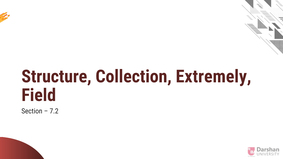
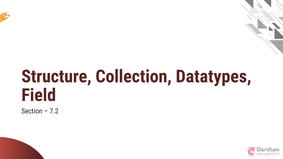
Extremely: Extremely -> Datatypes (214, 77)
